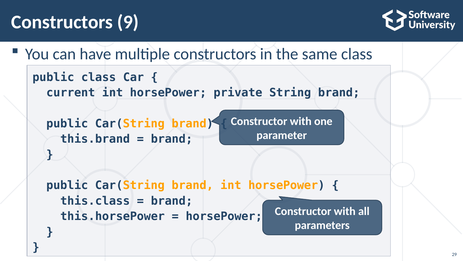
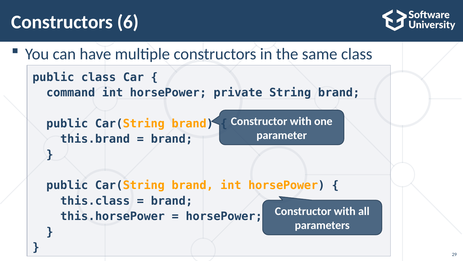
9: 9 -> 6 (128, 22)
current: current -> command (71, 92)
